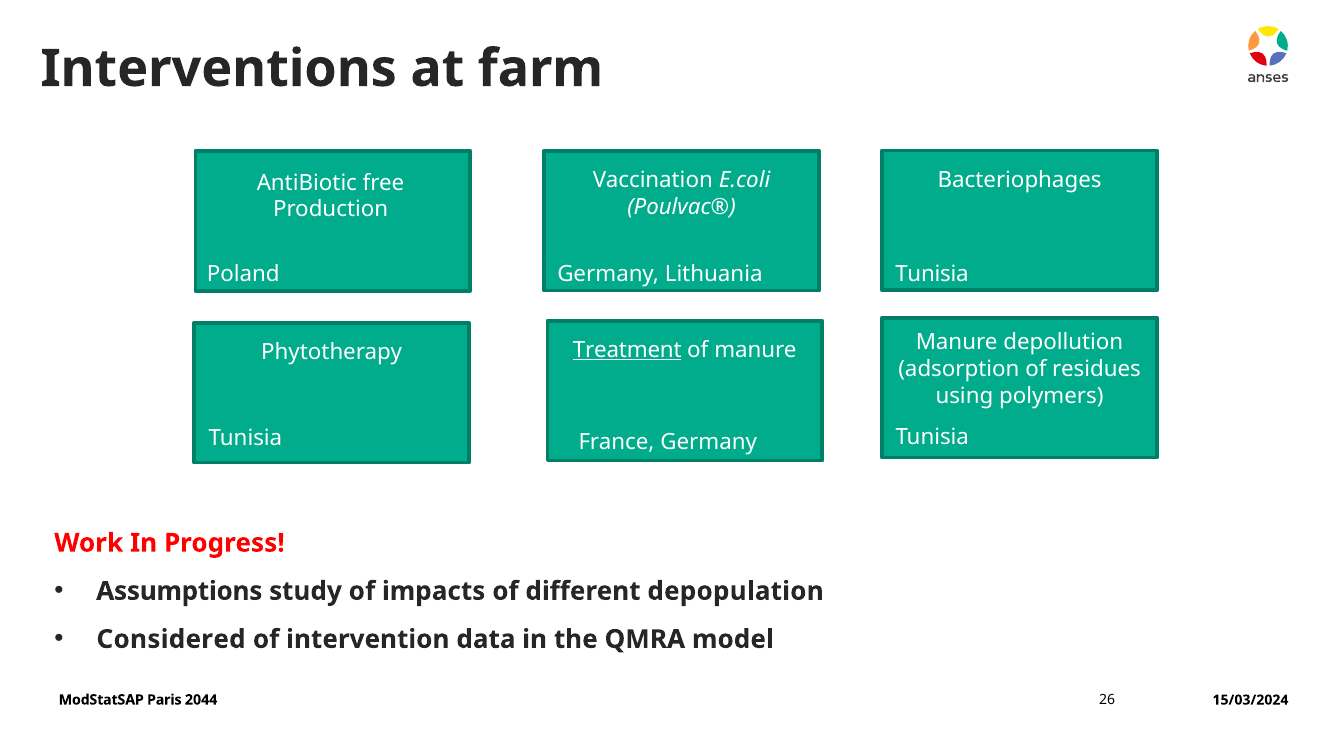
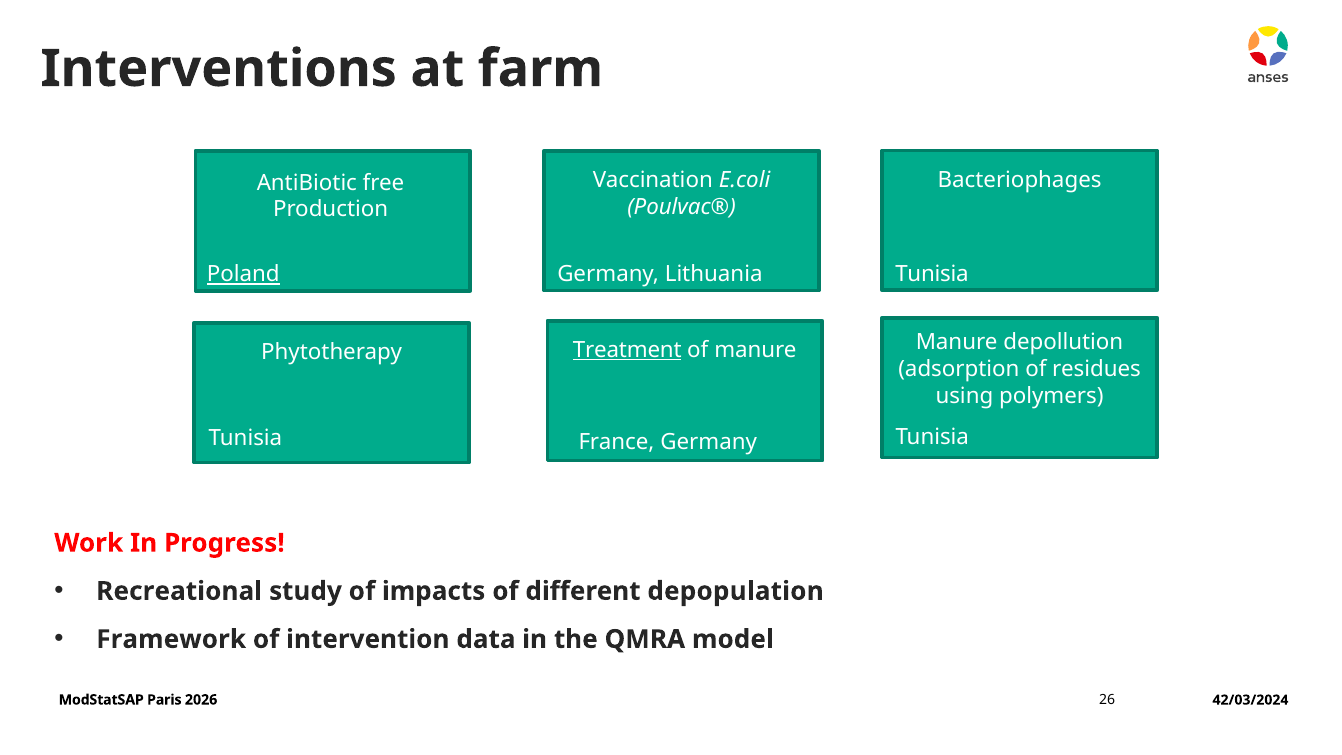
Poland underline: none -> present (243, 274)
Assumptions: Assumptions -> Recreational (179, 591)
Considered: Considered -> Framework (171, 639)
2044: 2044 -> 2026 (201, 700)
15/03/2024: 15/03/2024 -> 42/03/2024 (1250, 700)
